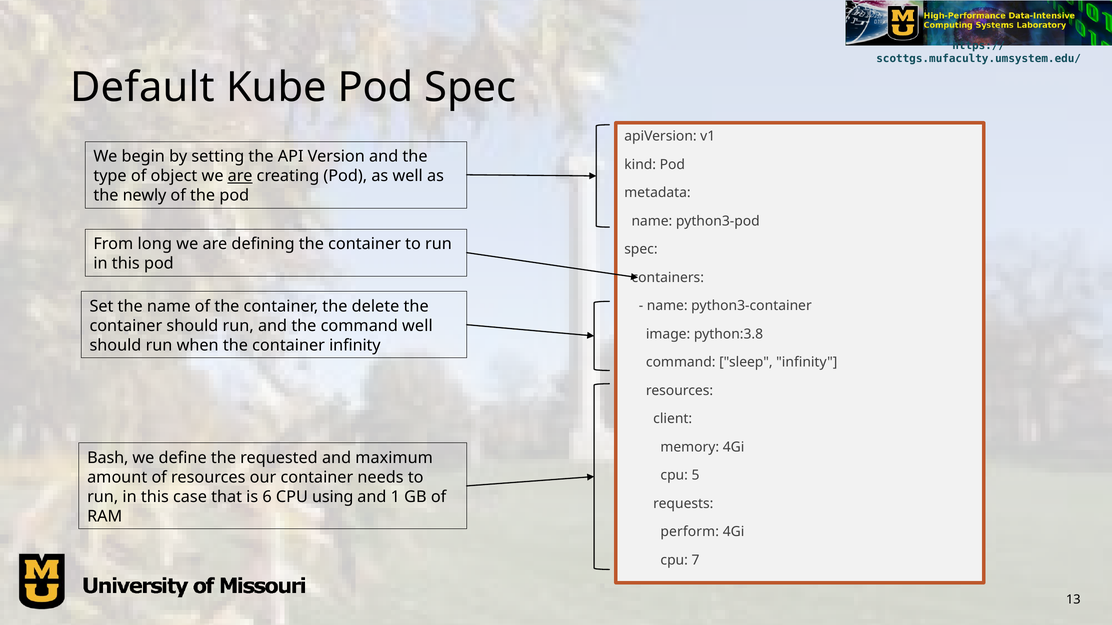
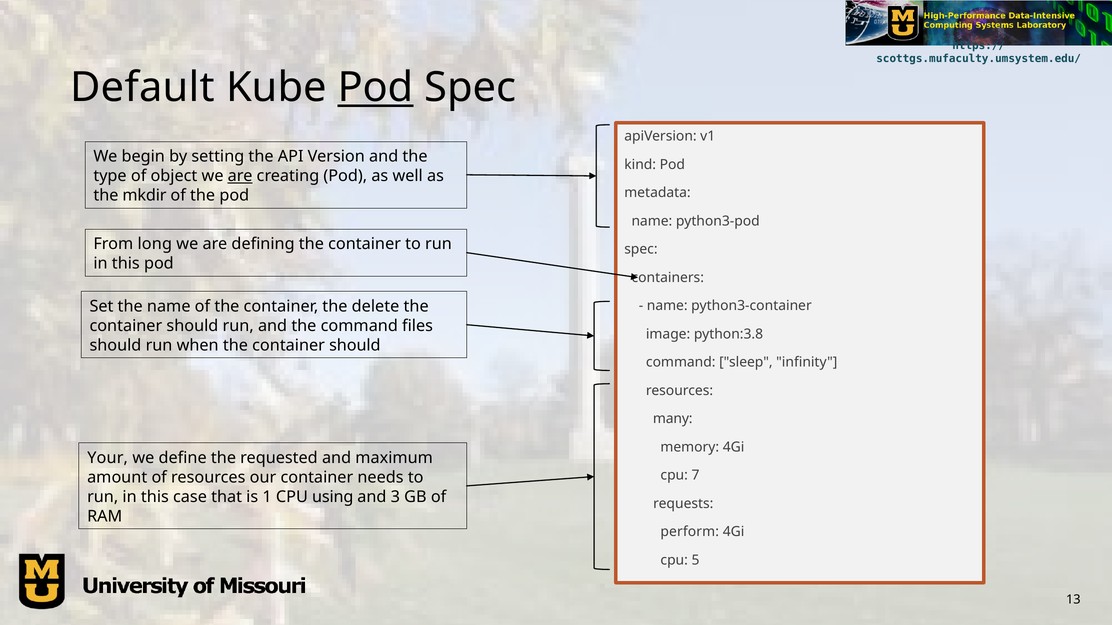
Pod underline: none -> present (376, 88)
newly: newly -> mkdir (145, 196)
command well: well -> files (418, 326)
when the container infinity: infinity -> should (355, 346)
client: client -> many (673, 419)
Bash: Bash -> Your (108, 458)
5: 5 -> 7 (696, 476)
6: 6 -> 1 (267, 497)
1: 1 -> 3 (395, 497)
7: 7 -> 5 (696, 560)
